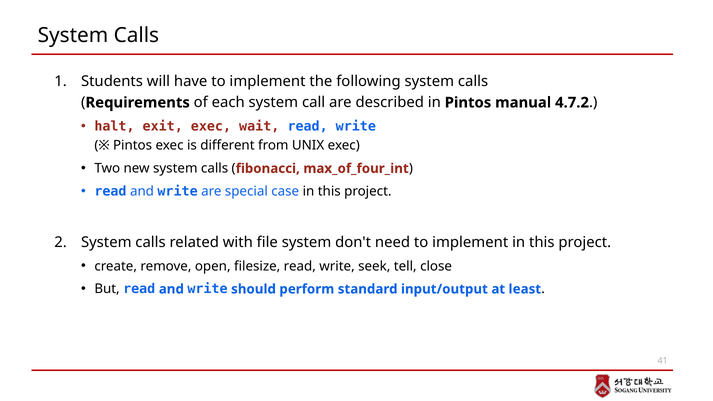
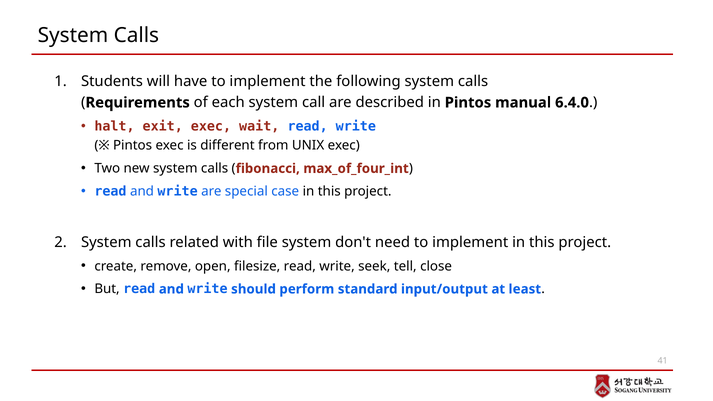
4.7.2: 4.7.2 -> 6.4.0 (572, 103)
